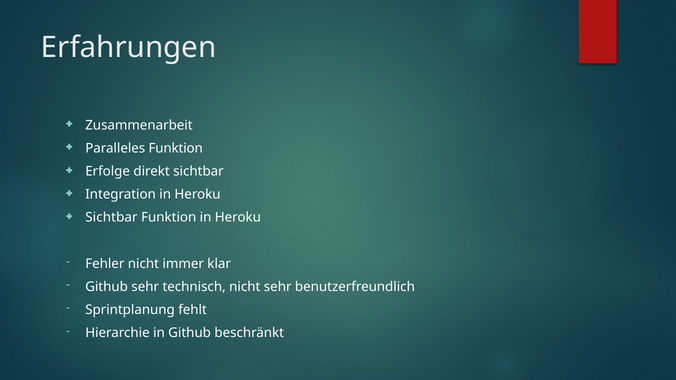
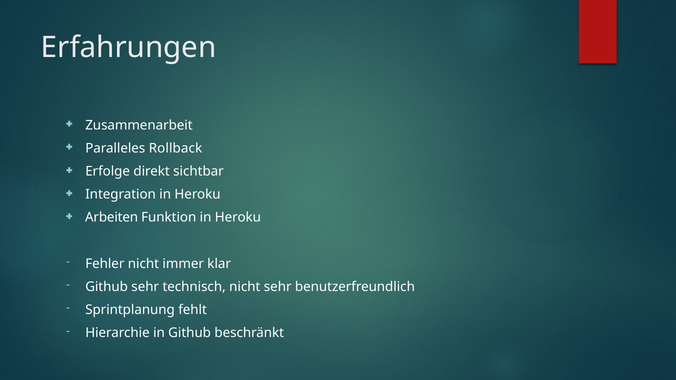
Paralleles Funktion: Funktion -> Rollback (176, 148)
Sichtbar: Sichtbar -> Arbeiten (112, 218)
